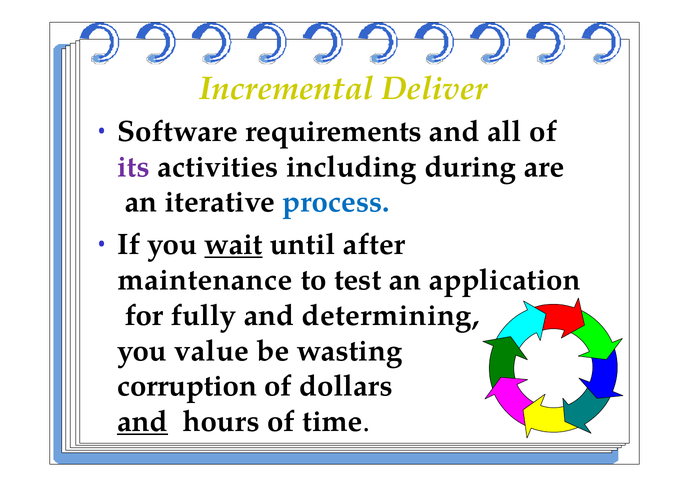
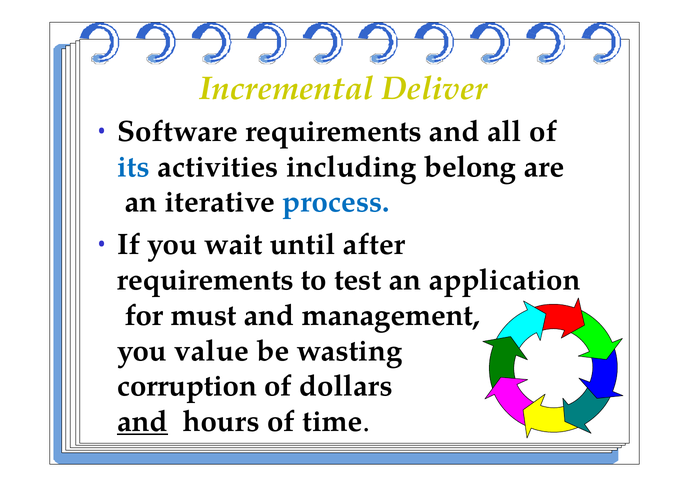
its colour: purple -> blue (133, 167)
during: during -> belong (470, 167)
wait underline: present -> none (234, 245)
maintenance: maintenance -> requirements (205, 280)
fully: fully -> must (204, 316)
determining: determining -> management (391, 316)
